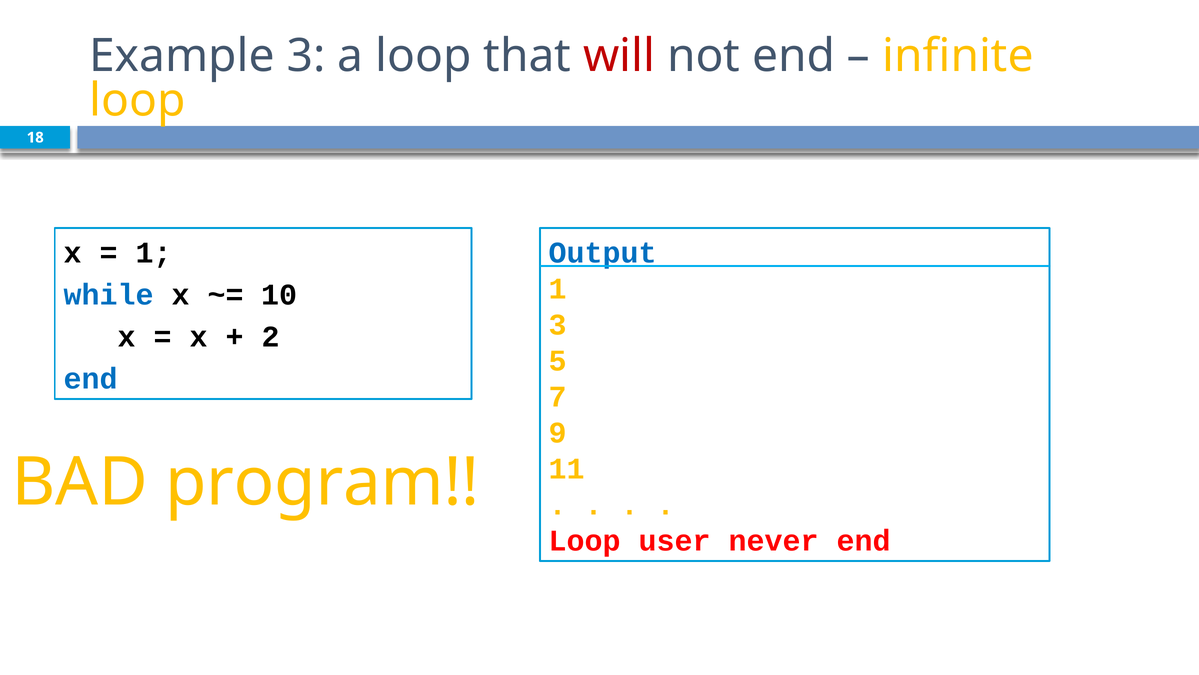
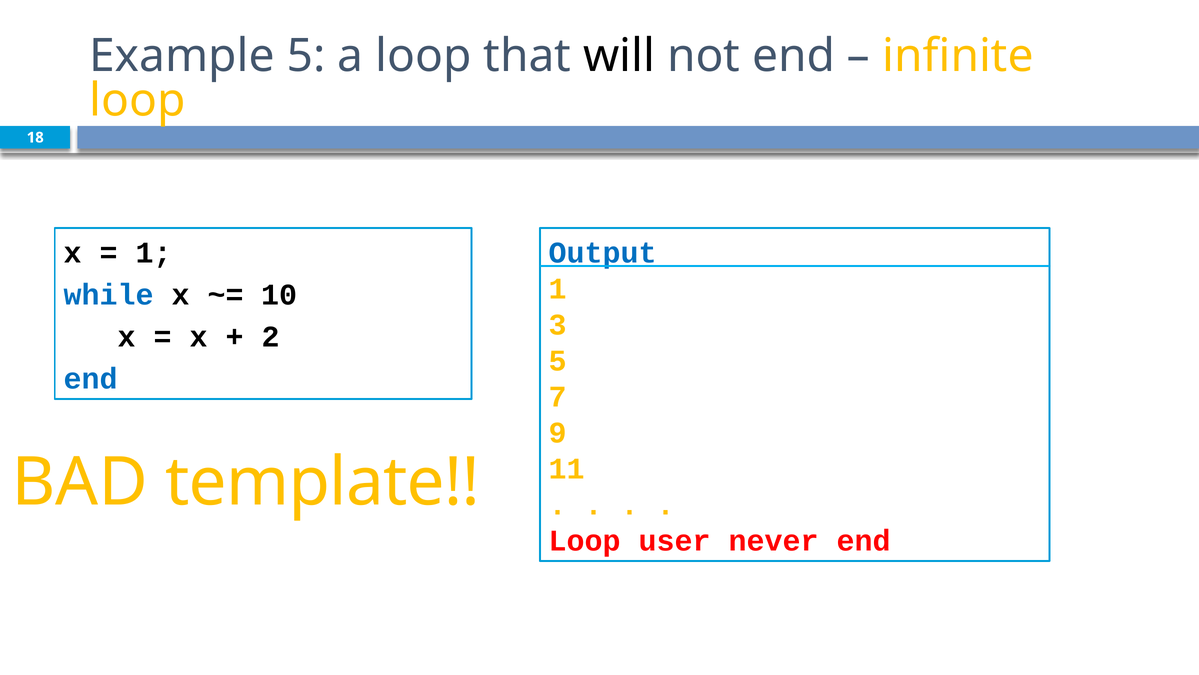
Example 3: 3 -> 5 (306, 56)
will colour: red -> black (619, 56)
program: program -> template (323, 482)
